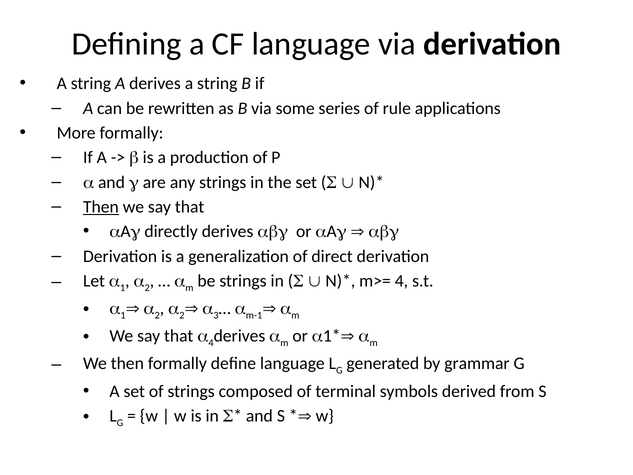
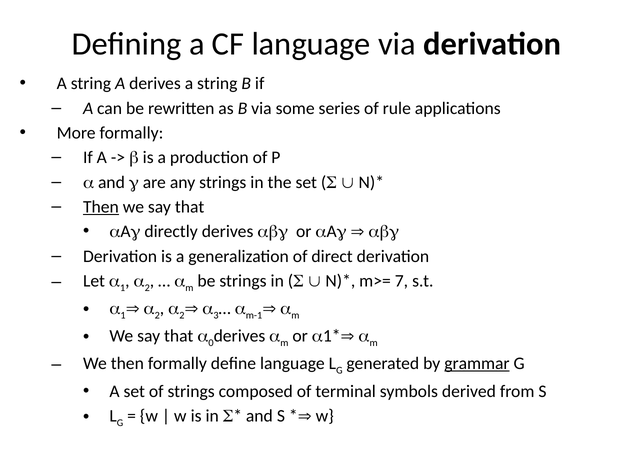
m>= 4: 4 -> 7 (401, 281)
4: 4 -> 0 (211, 343)
grammar underline: none -> present (477, 363)
